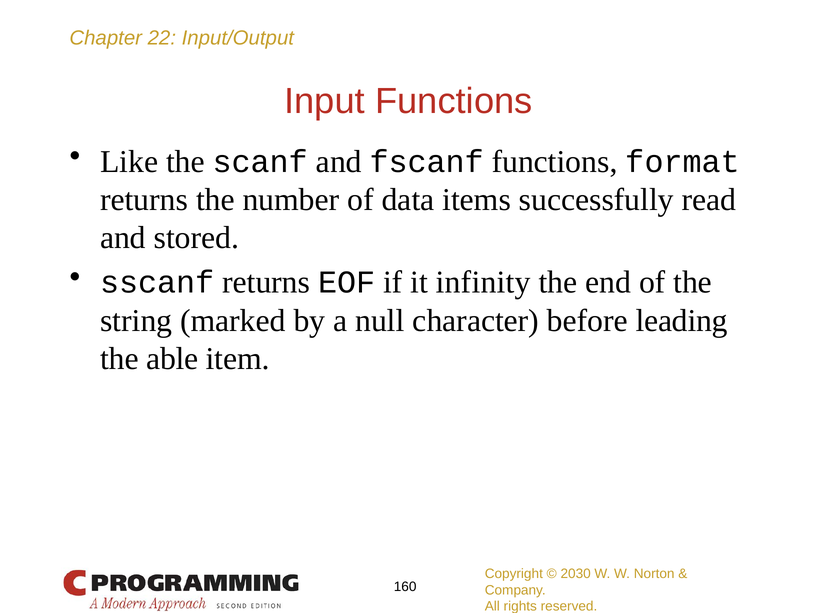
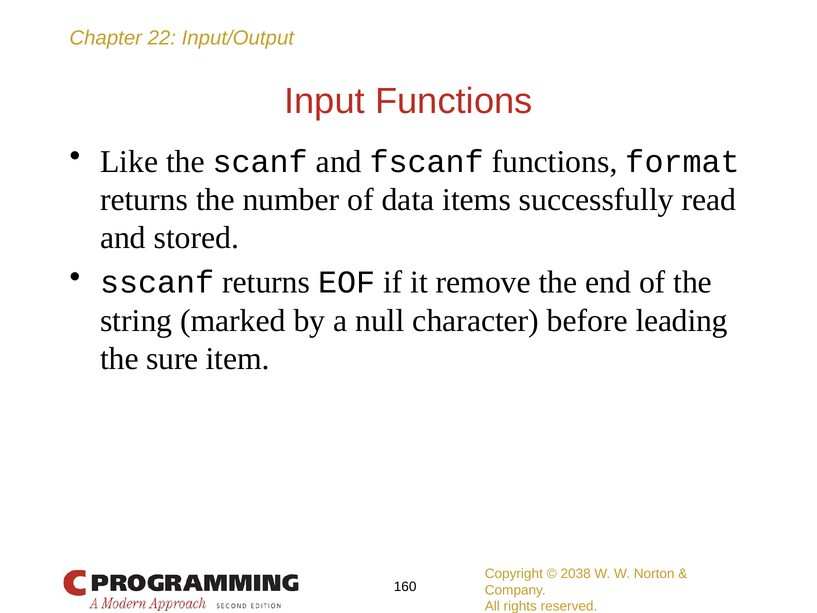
infinity: infinity -> remove (483, 282)
able: able -> sure (172, 359)
2030: 2030 -> 2038 (576, 573)
